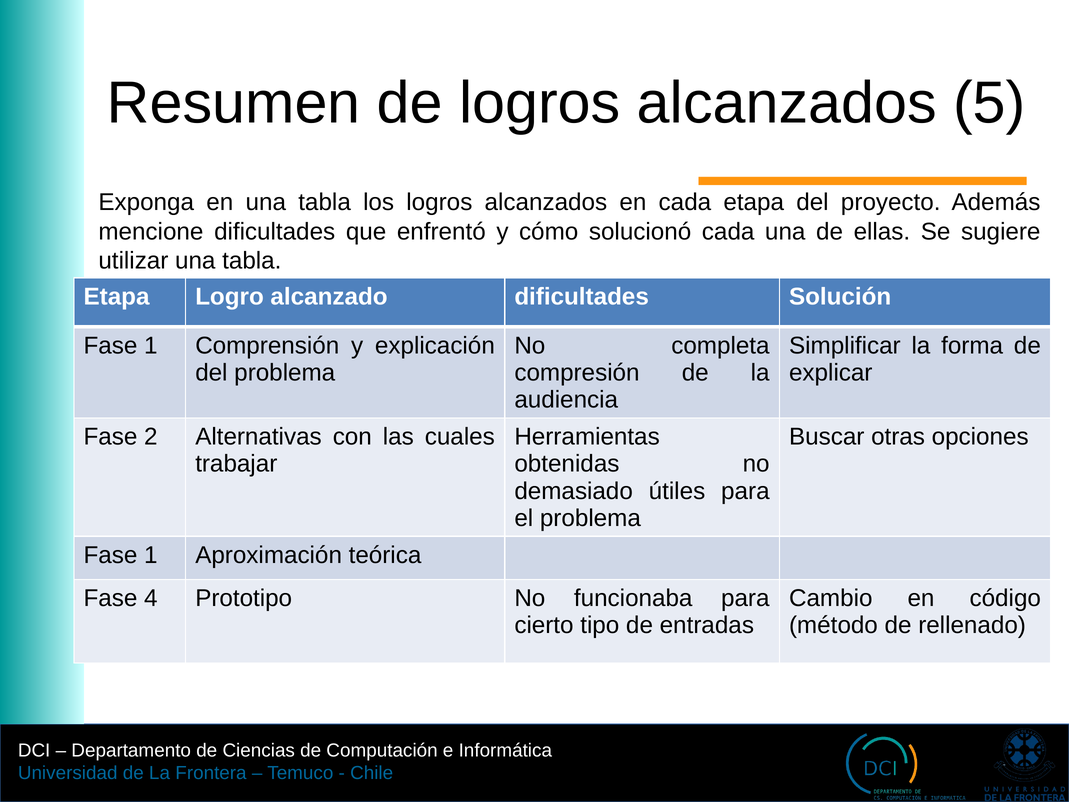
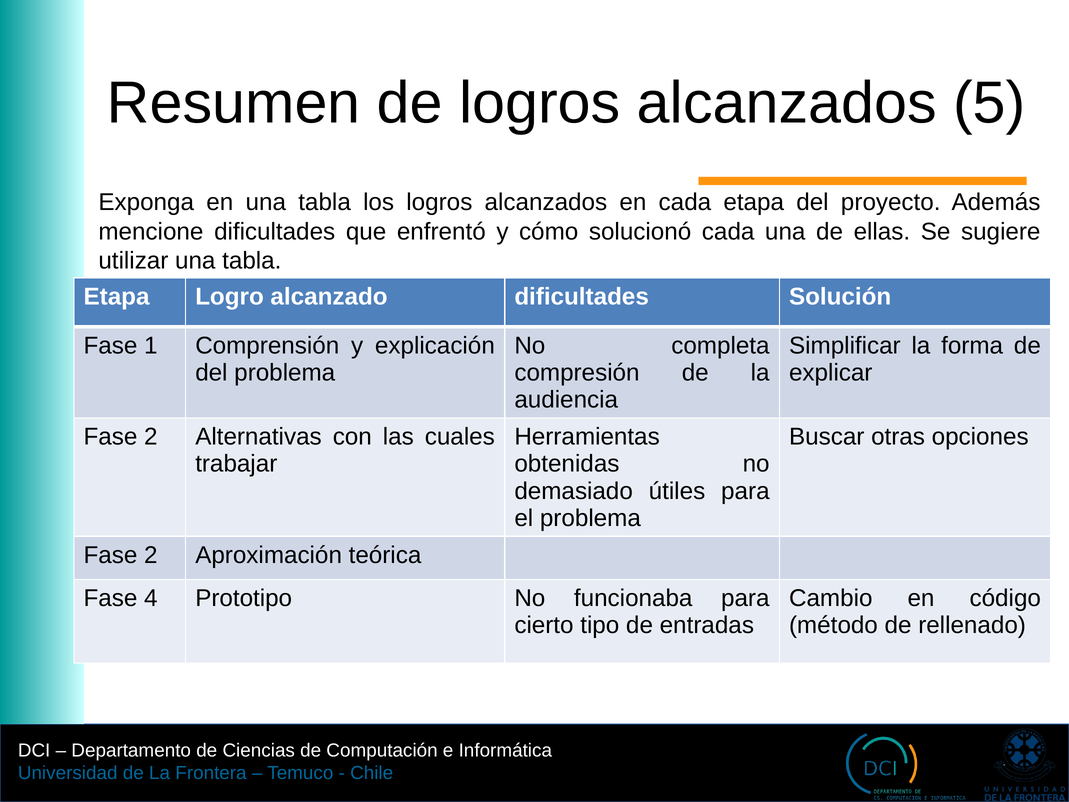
1: 1 -> 2 (151, 555)
